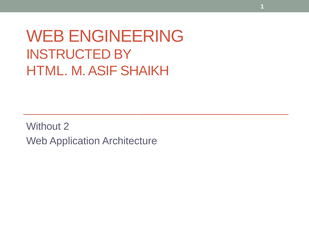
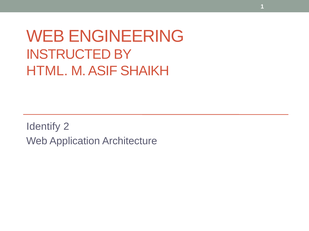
Without: Without -> Identify (43, 127)
